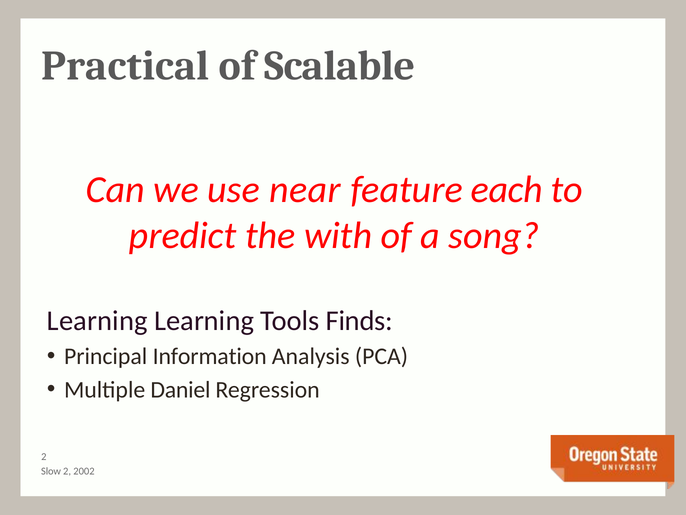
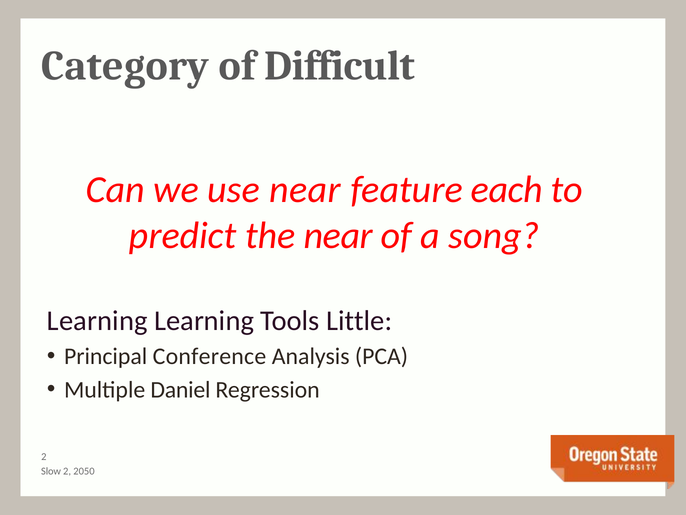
Practical: Practical -> Category (125, 66)
Scalable: Scalable -> Difficult (340, 66)
the with: with -> near (338, 235)
Finds: Finds -> Little (359, 320)
Information: Information -> Conference (209, 356)
2002: 2002 -> 2050 (84, 471)
